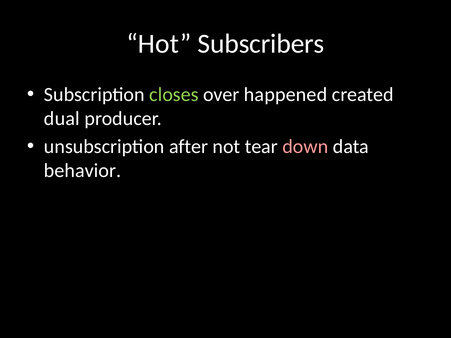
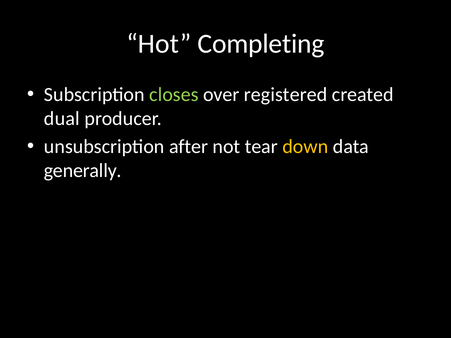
Subscribers: Subscribers -> Completing (261, 44)
happened: happened -> registered (286, 95)
down colour: pink -> yellow (305, 147)
behavior: behavior -> generally (83, 171)
